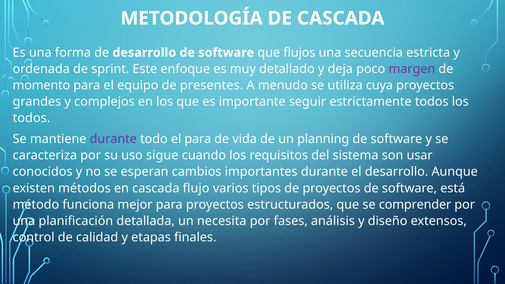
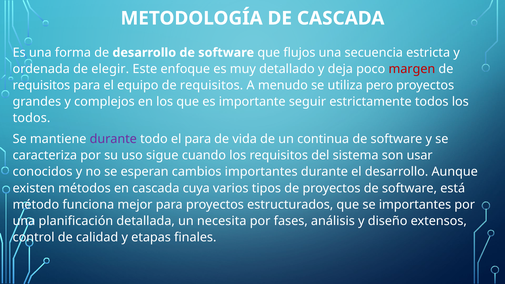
sprint: sprint -> elegir (110, 69)
margen colour: purple -> red (412, 69)
momento: momento -> requisitos (41, 85)
equipo de presentes: presentes -> requisitos (212, 85)
cuya: cuya -> pero (379, 85)
planning: planning -> continua (323, 139)
flujo: flujo -> cuya (196, 188)
se comprender: comprender -> importantes (415, 205)
